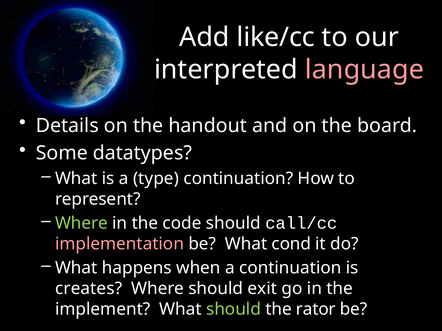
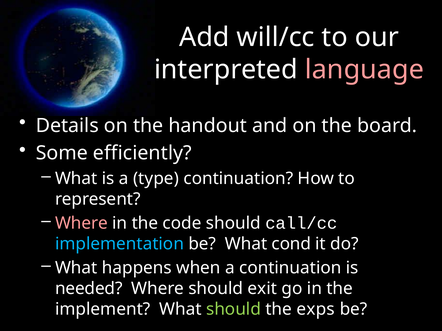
like/cc: like/cc -> will/cc (276, 37)
datatypes: datatypes -> efficiently (142, 153)
Where colour: light green -> pink (81, 223)
implementation colour: pink -> light blue (120, 244)
creates: creates -> needed (89, 289)
rator: rator -> exps (316, 309)
